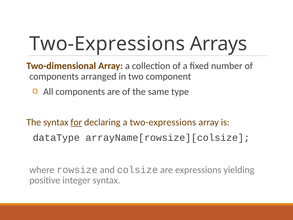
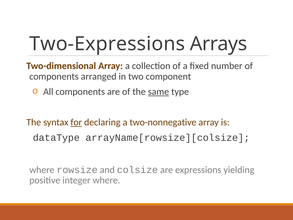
same underline: none -> present (158, 92)
a two-expressions: two-expressions -> two-nonnegative (163, 122)
integer syntax: syntax -> where (106, 180)
